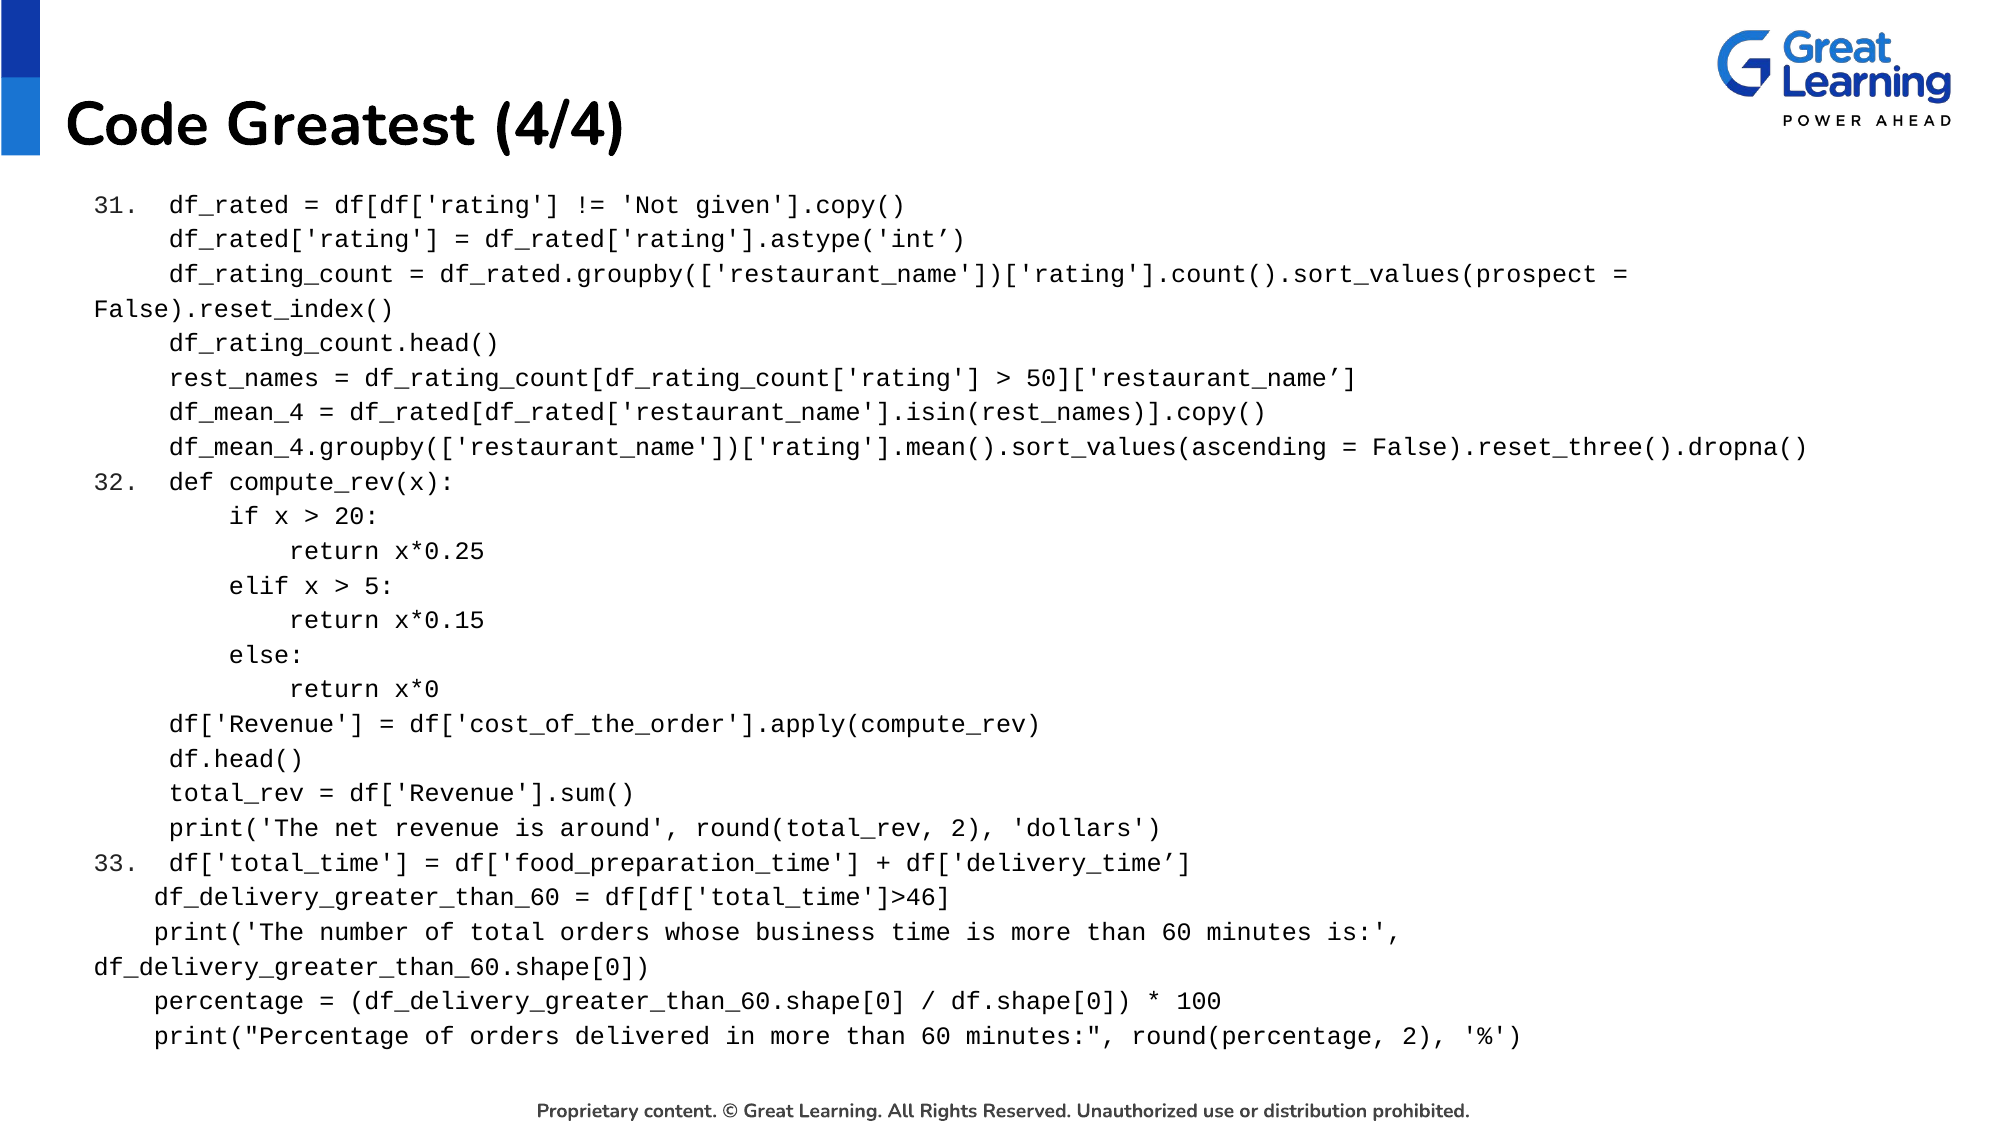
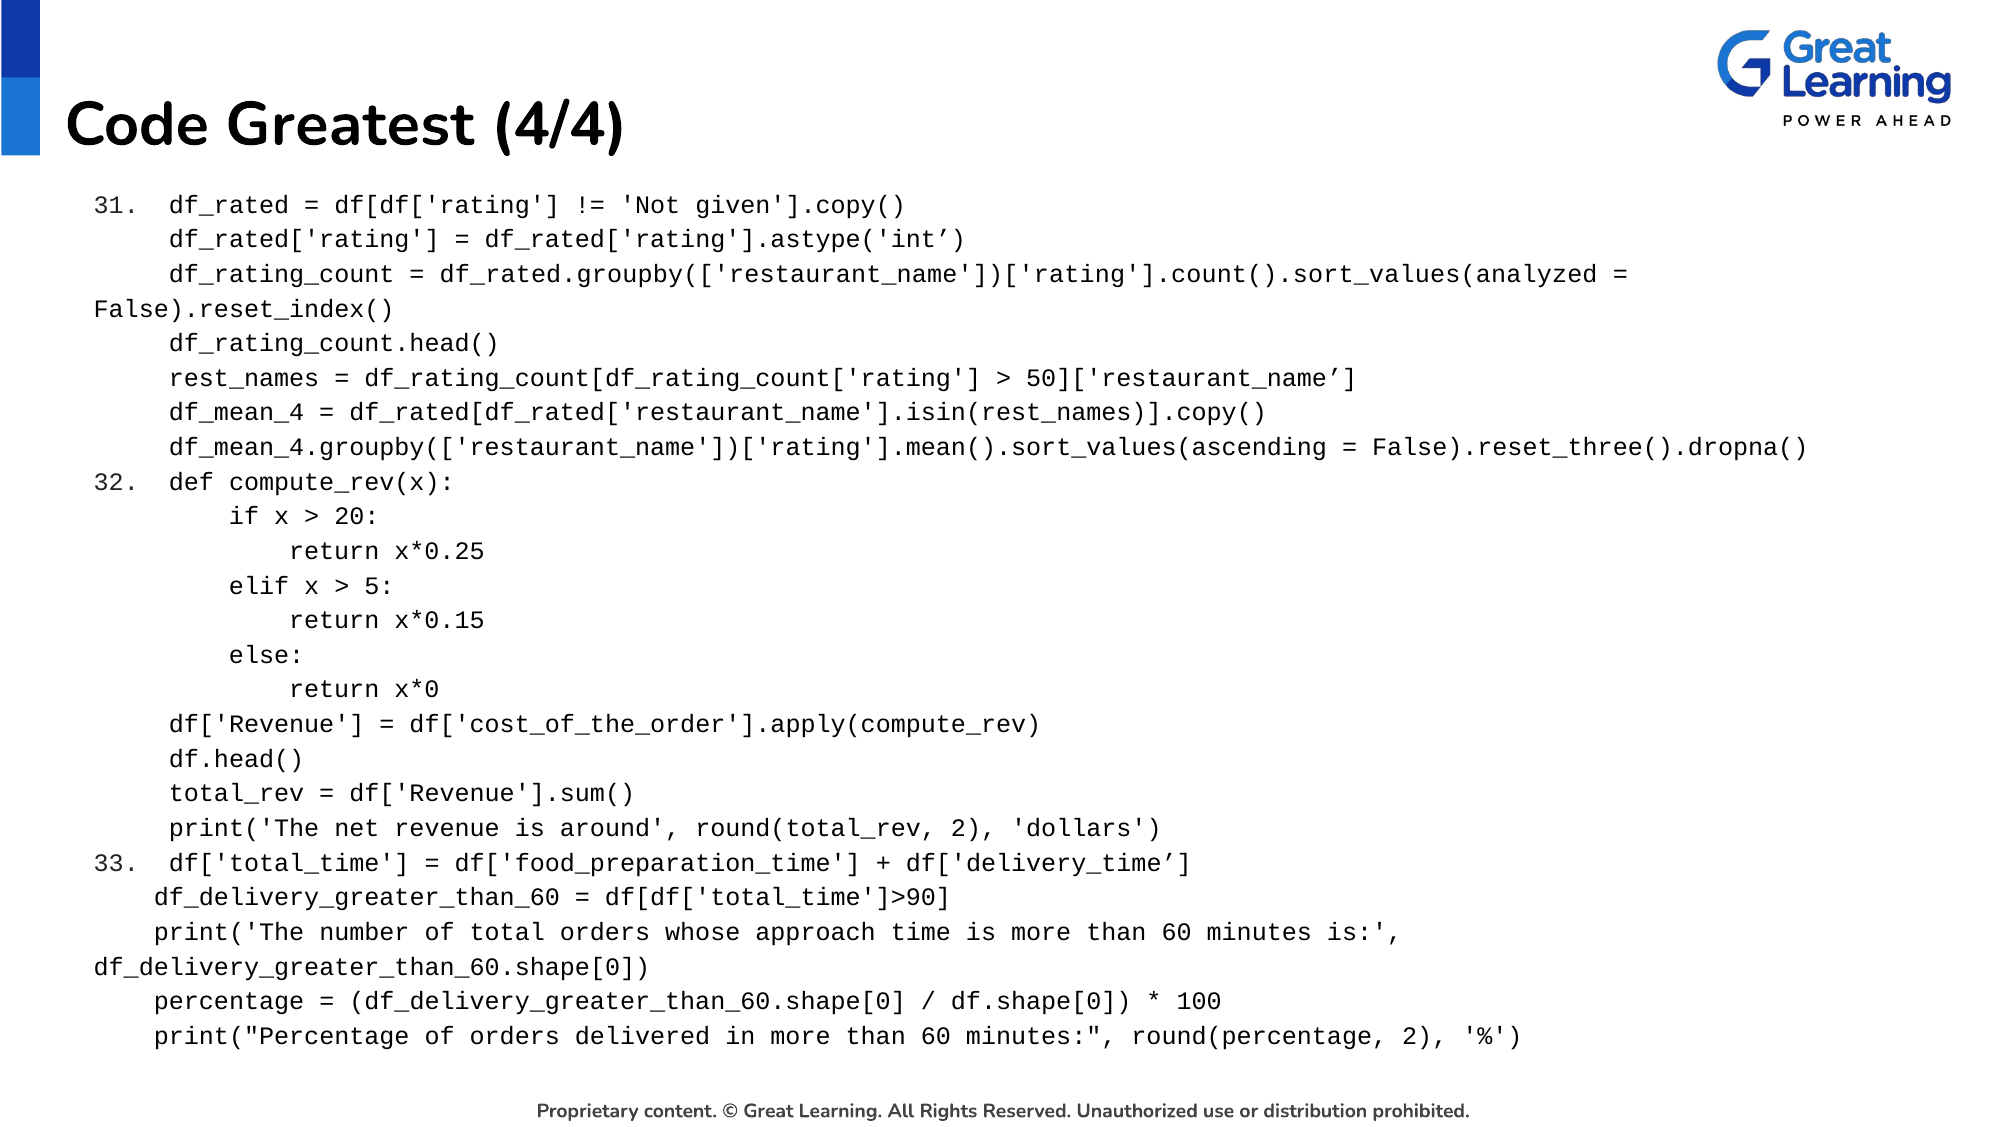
df_rated.groupby(['restaurant_name'])['rating'].count().sort_values(prospect: df_rated.groupby(['restaurant_name'])['rating'].count().sort_values(prospect -> df_rated.groupby(['restaurant_name'])['rating'].count().sort_values(analyzed (1019, 274)
df[df['total_time']>46: df[df['total_time']>46 -> df[df['total_time']>90 (778, 898)
business: business -> approach (816, 932)
